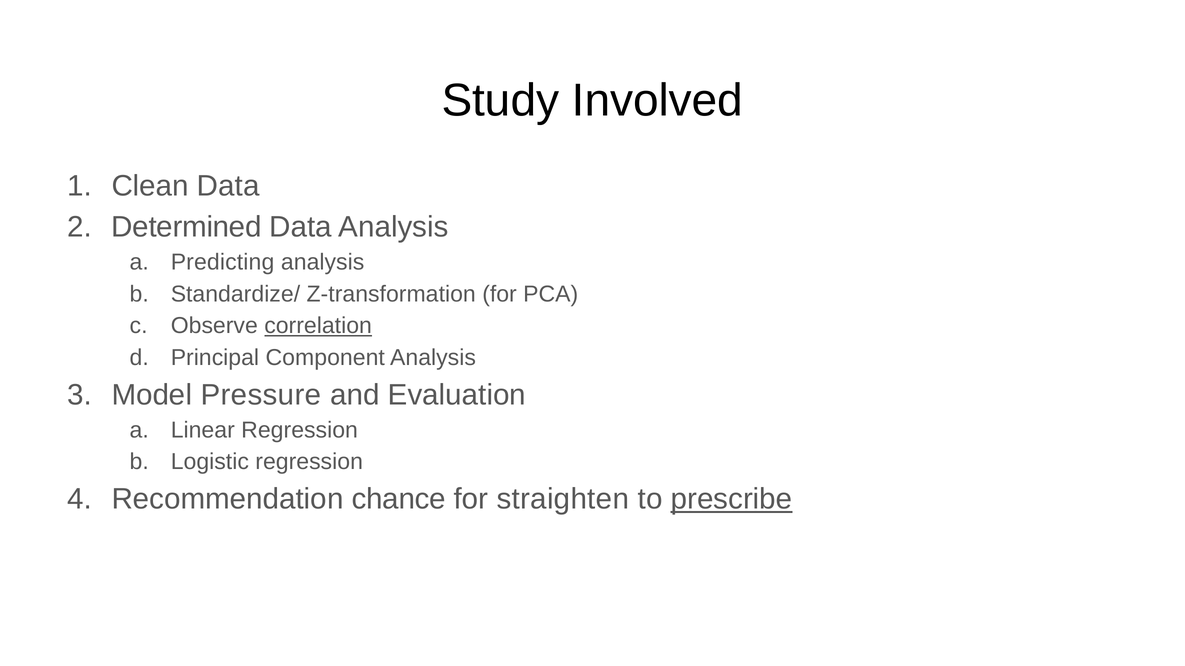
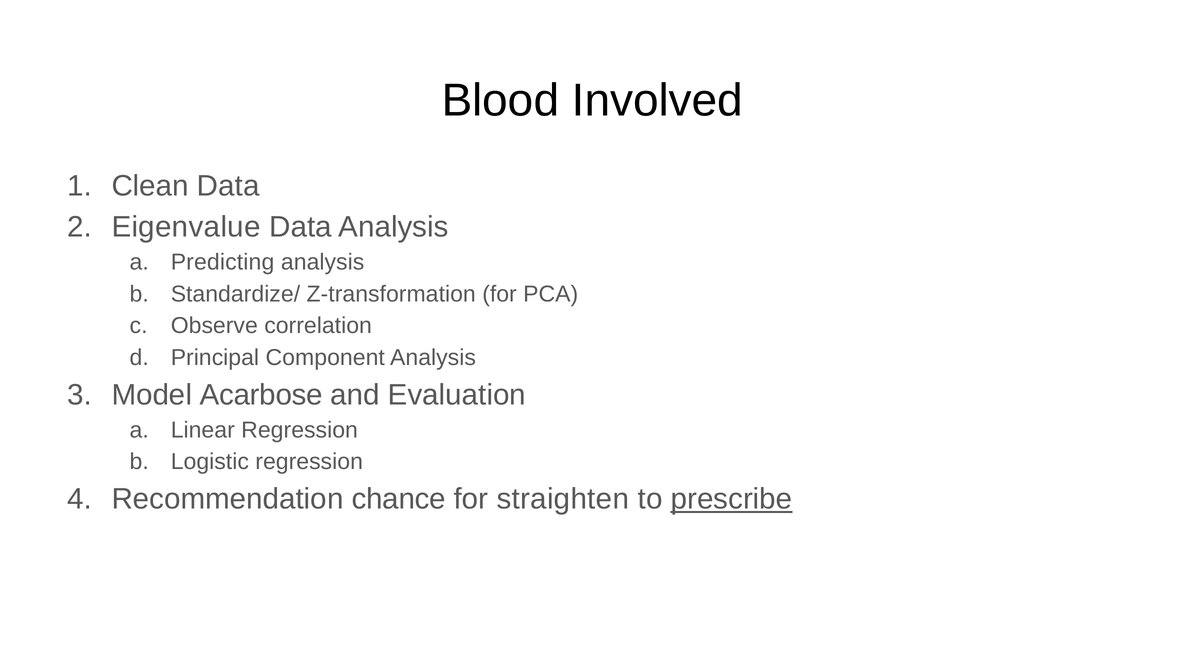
Study: Study -> Blood (500, 100)
Determined: Determined -> Eigenvalue (186, 227)
correlation underline: present -> none (318, 326)
Pressure: Pressure -> Acarbose (261, 395)
